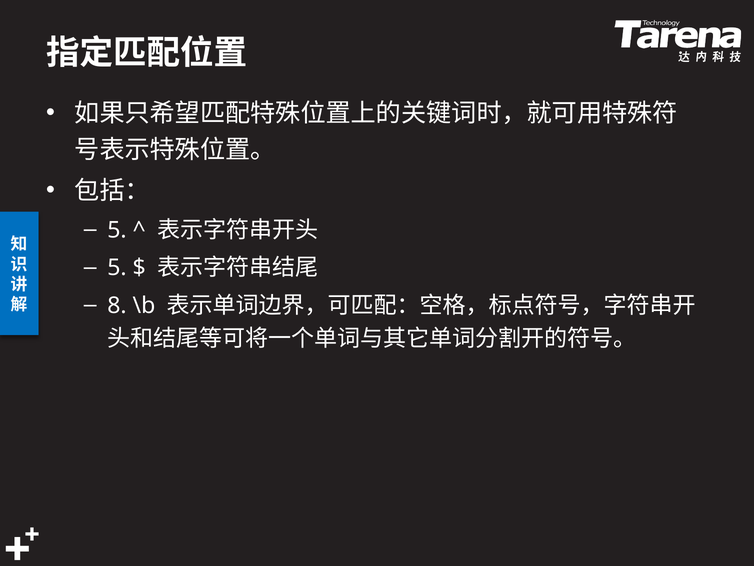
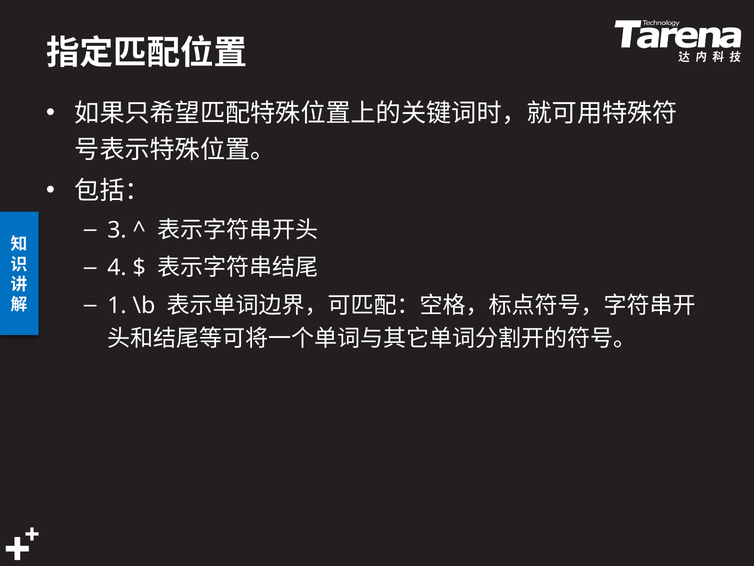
5: 5 -> 3 (117, 230)
5: 5 -> 4 (117, 267)
8: 8 -> 1 (117, 305)
